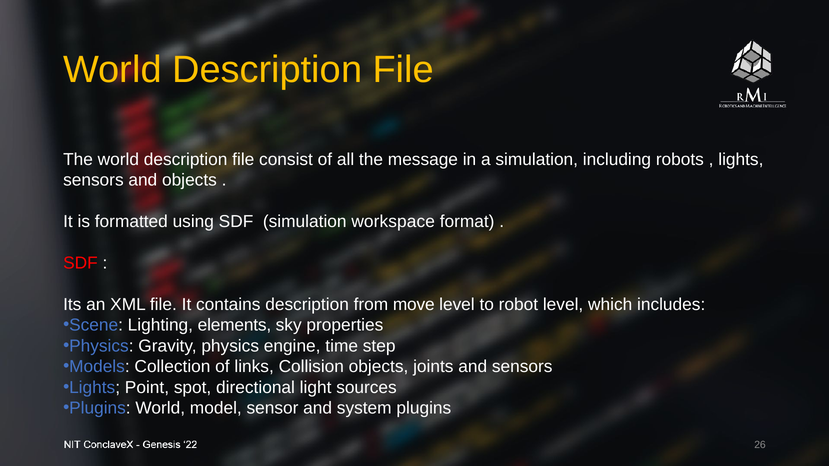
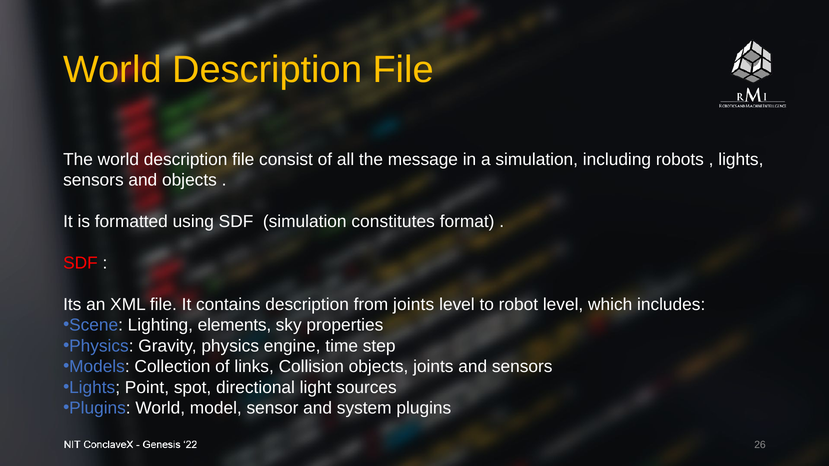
workspace: workspace -> constitutes (393, 222)
from move: move -> joints (414, 305)
